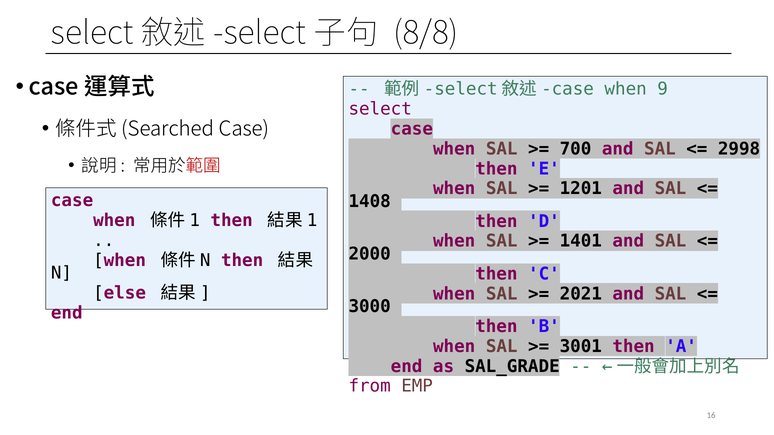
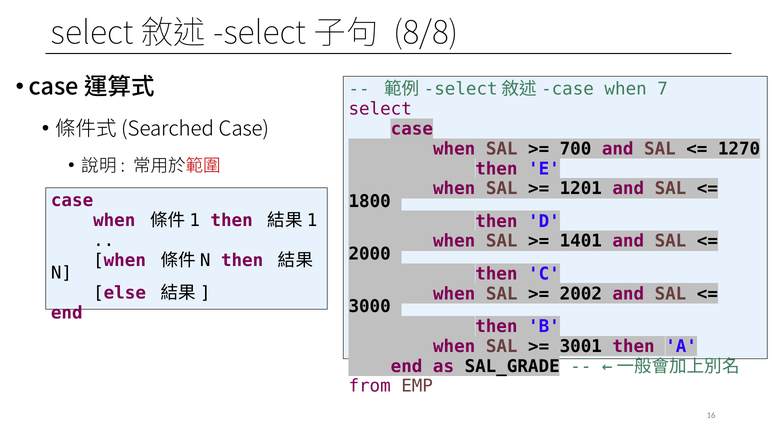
9: 9 -> 7 (663, 89)
2998: 2998 -> 1270 (739, 149)
1408: 1408 -> 1800 (370, 201)
2021: 2021 -> 2002 (581, 294)
